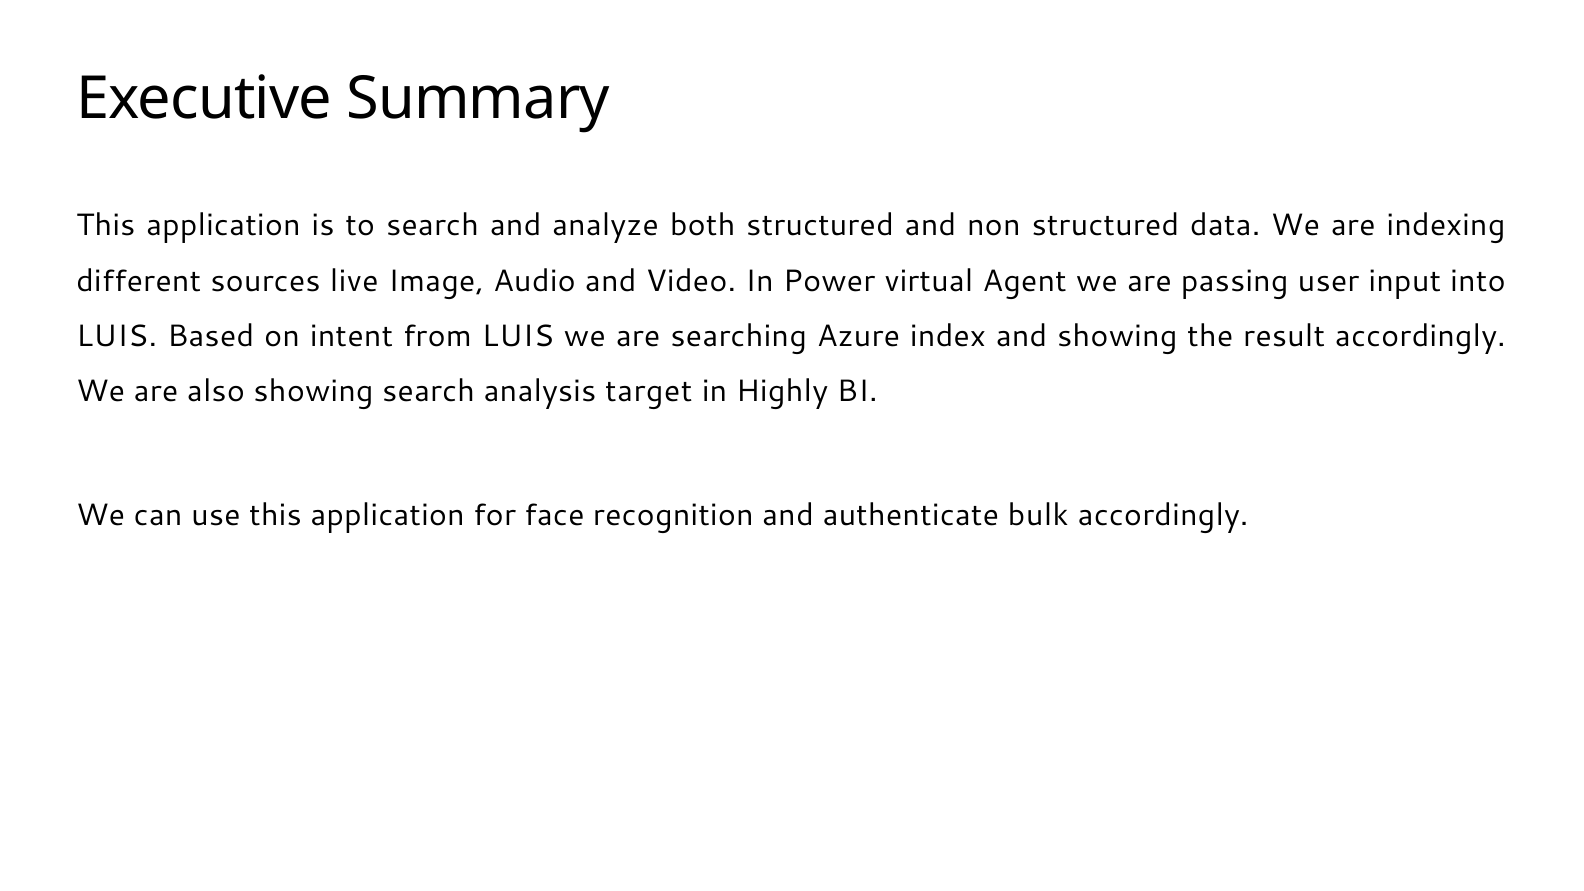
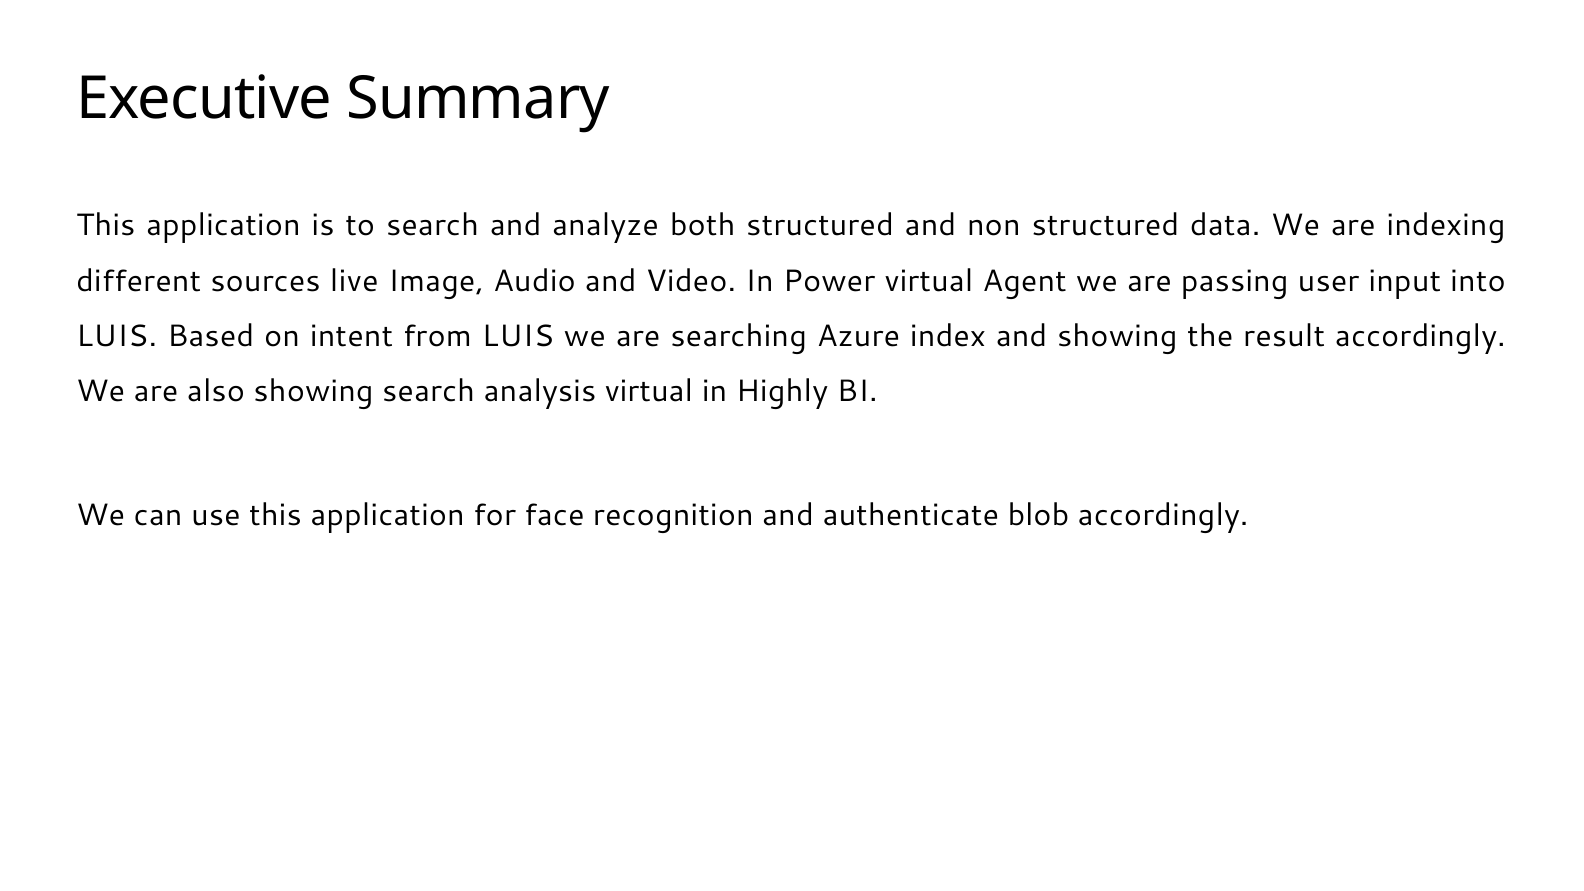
analysis target: target -> virtual (649, 392)
bulk: bulk -> blob (1038, 515)
